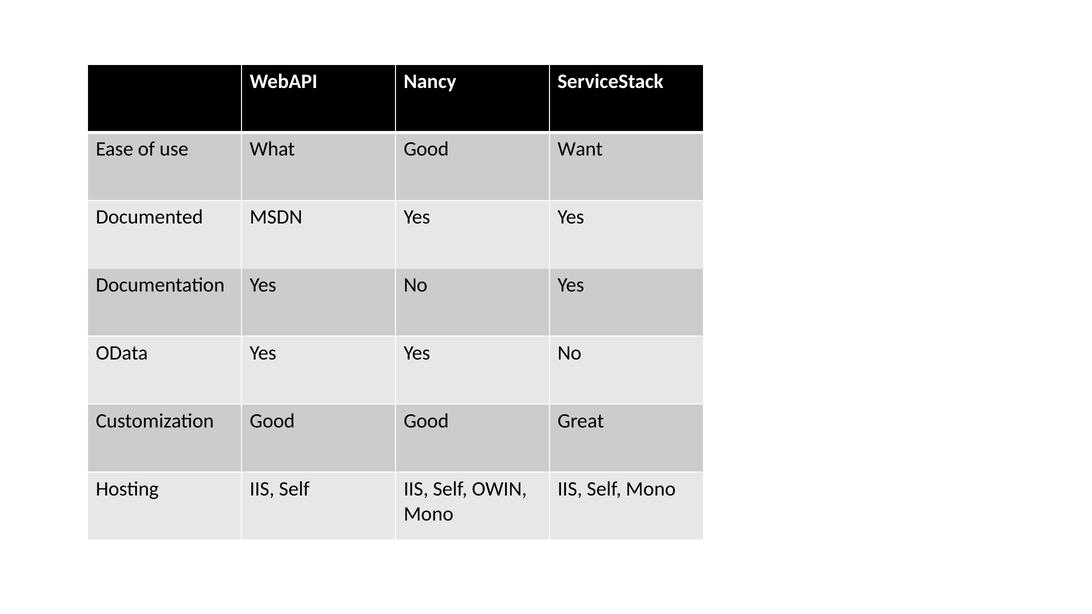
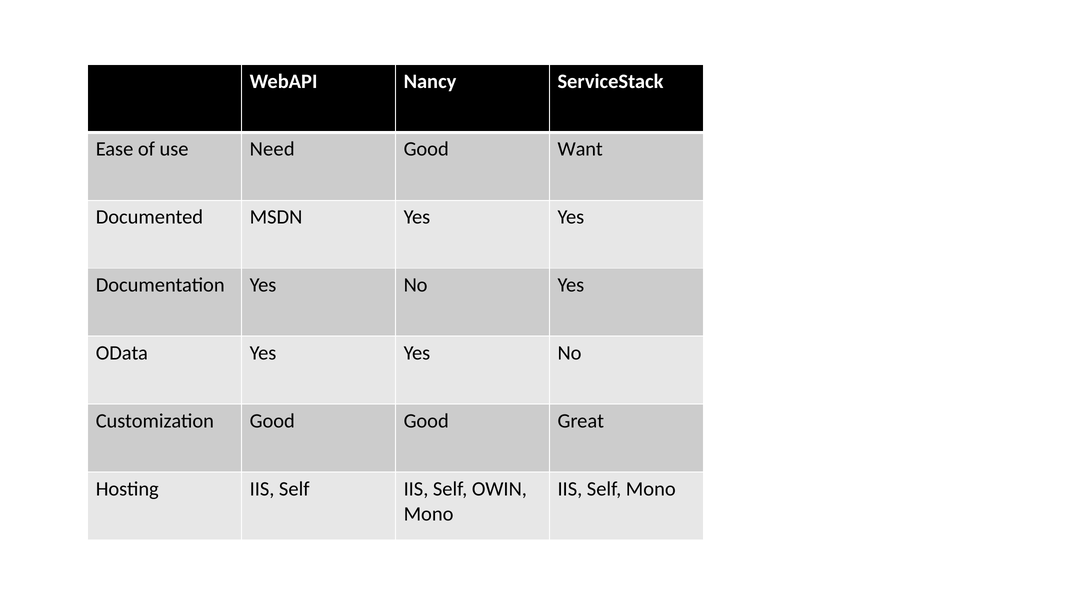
What: What -> Need (272, 149)
